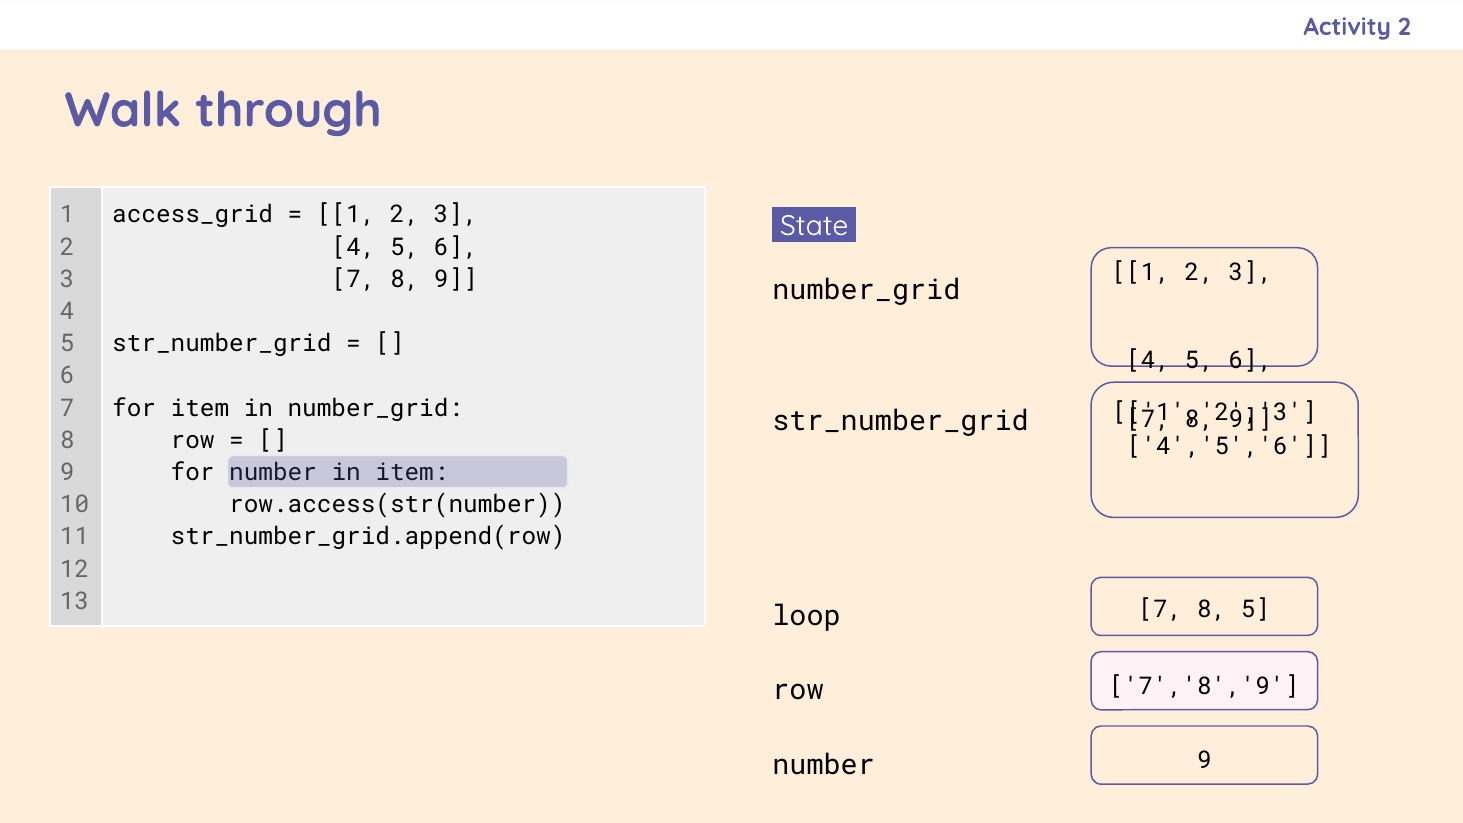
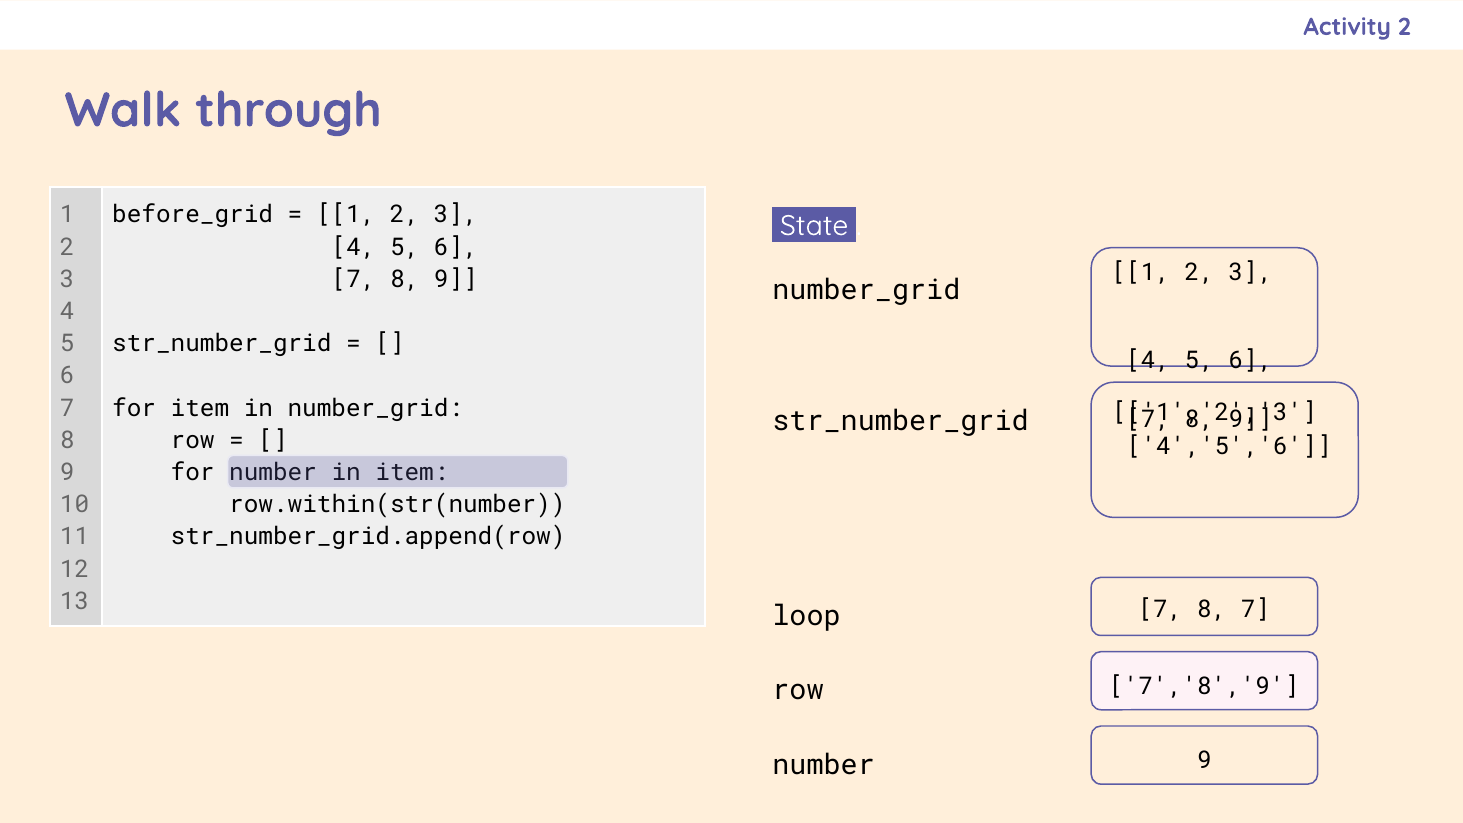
access_grid: access_grid -> before_grid (193, 215)
row.access(str(number: row.access(str(number -> row.within(str(number (397, 505)
8 5: 5 -> 7 (1255, 609)
